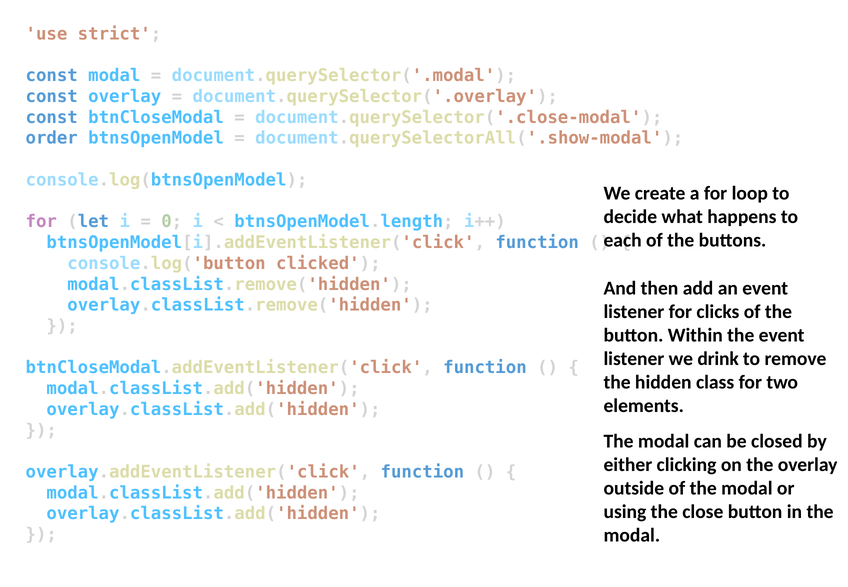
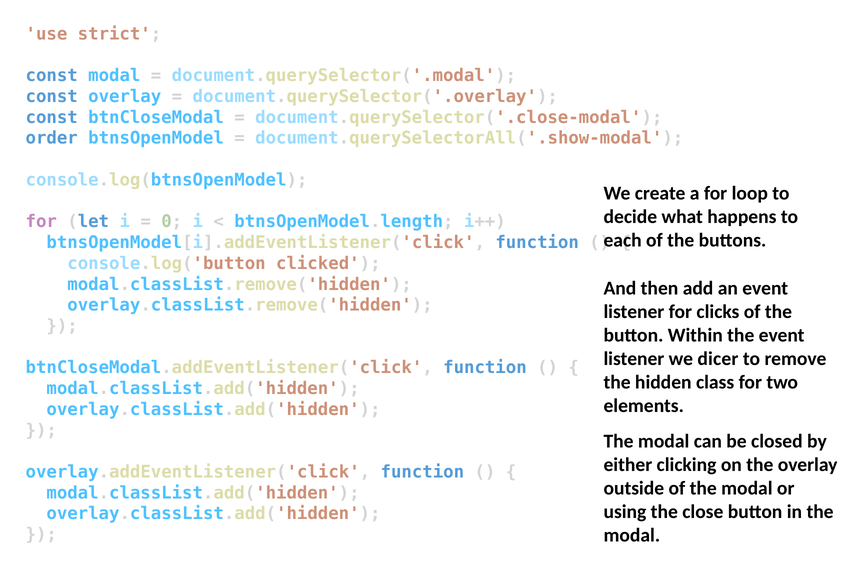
drink: drink -> dicer (718, 359)
